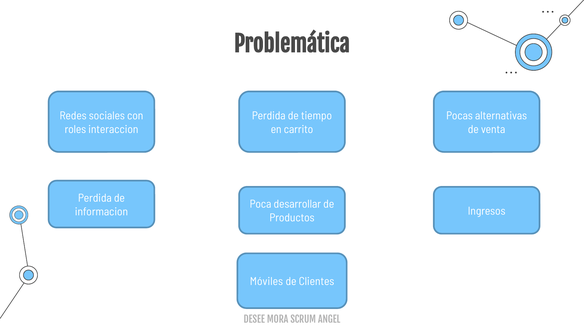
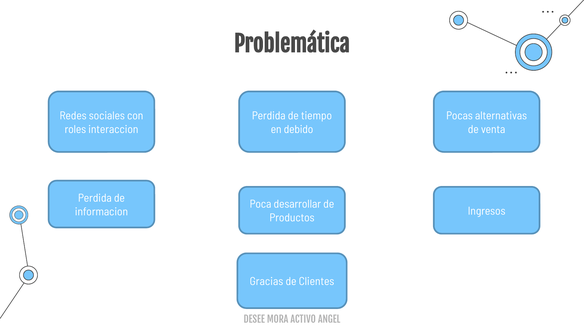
carrito: carrito -> debido (299, 129)
Móviles: Móviles -> Gracias (266, 282)
SCRUM: SCRUM -> ACTIVO (303, 320)
